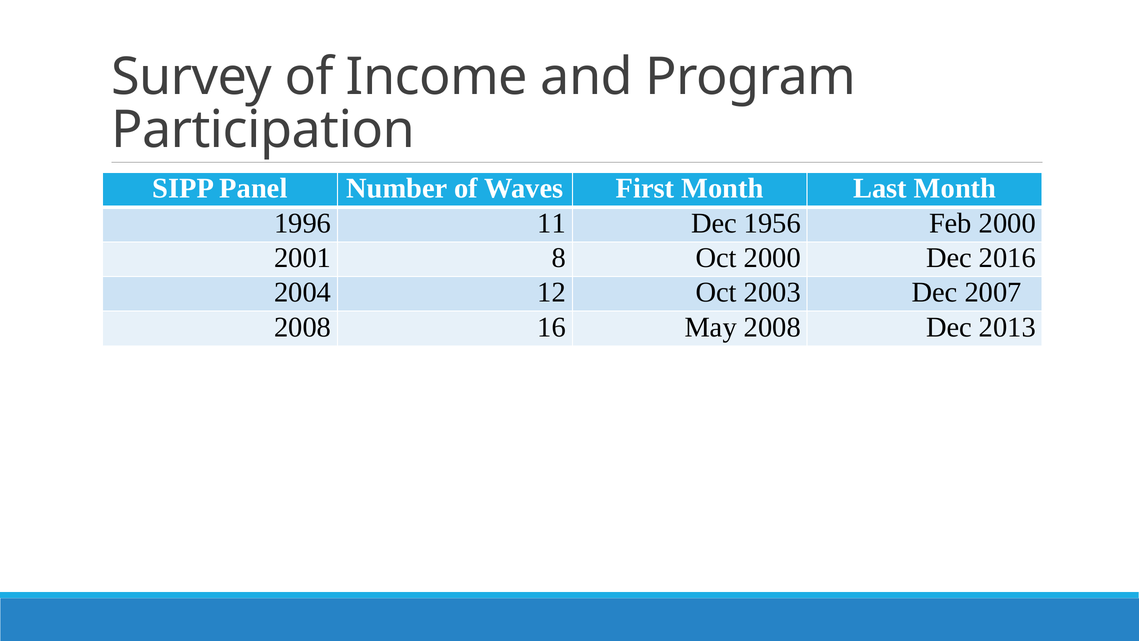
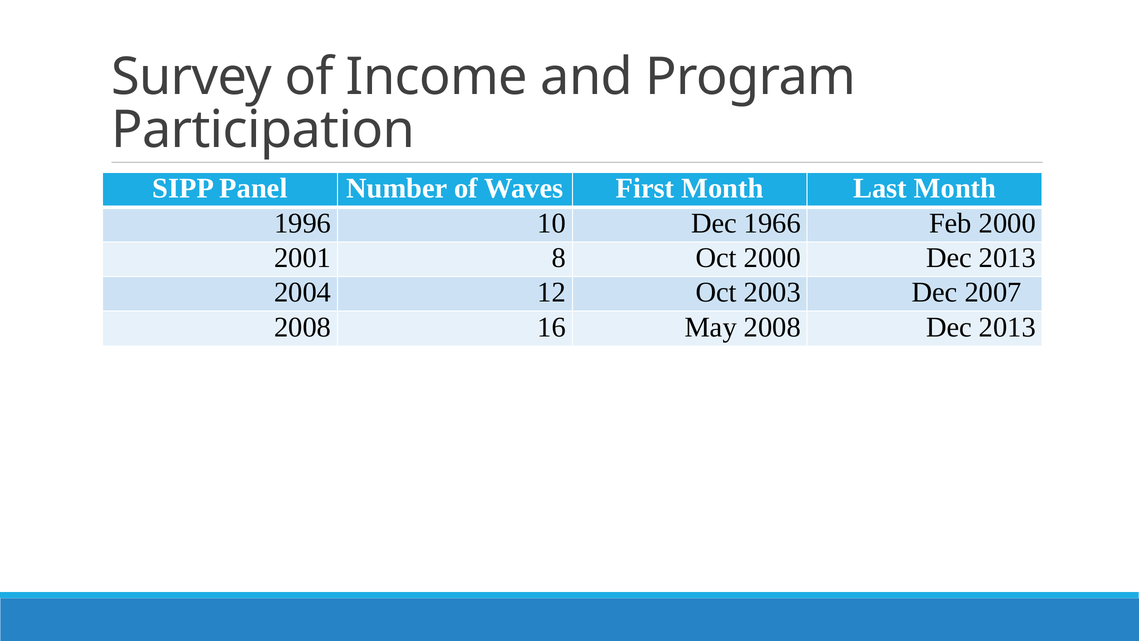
11: 11 -> 10 (552, 223)
1956: 1956 -> 1966 (772, 223)
2000 Dec 2016: 2016 -> 2013 (1007, 258)
